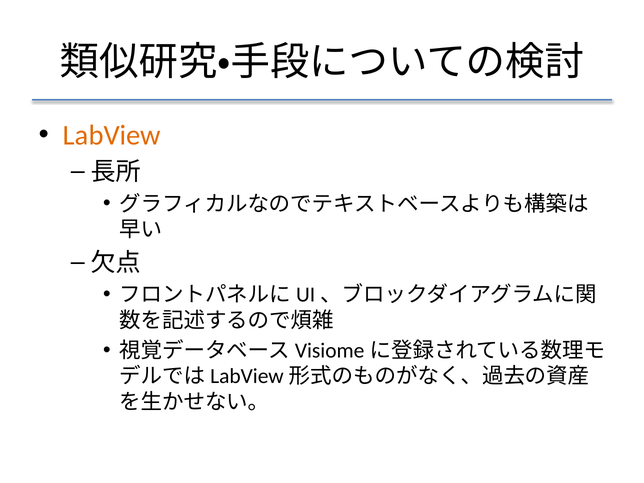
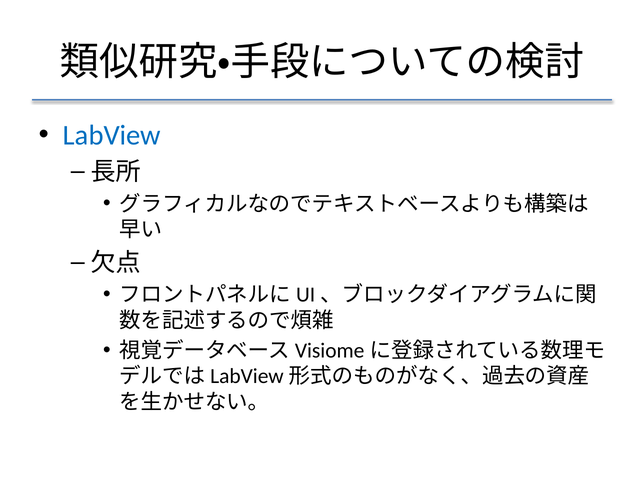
LabView colour: orange -> blue (112, 135)
